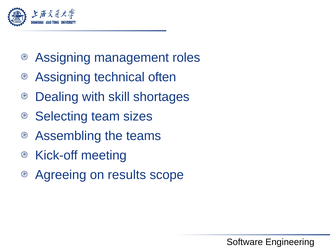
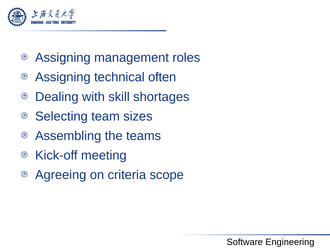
results: results -> criteria (127, 175)
